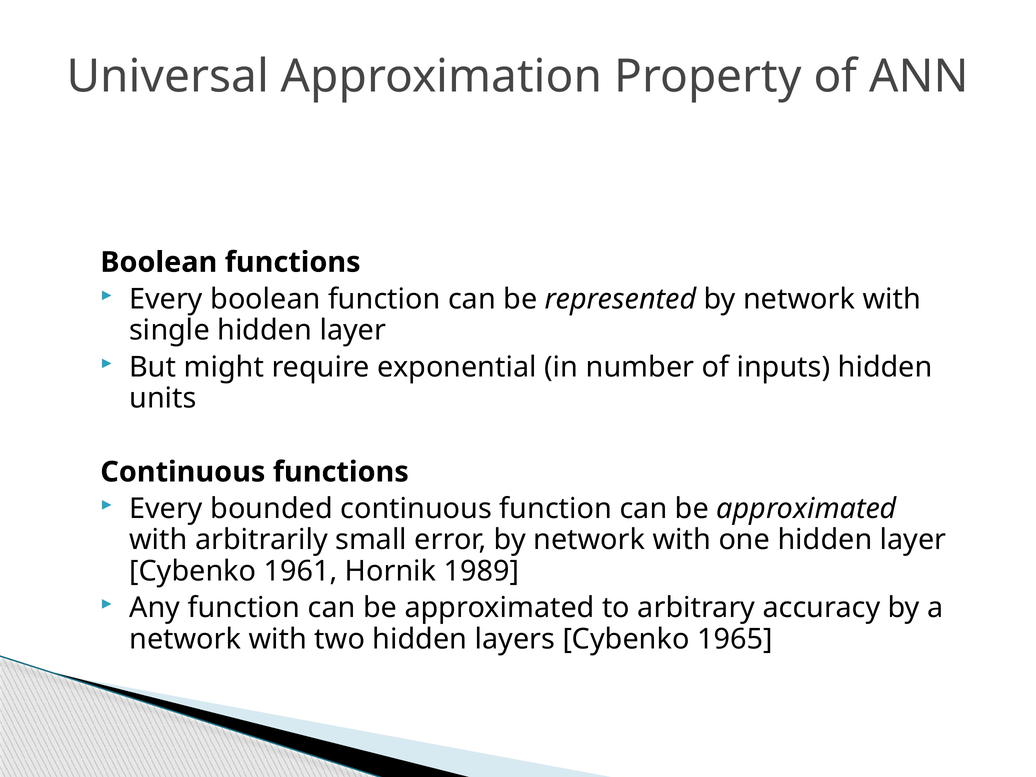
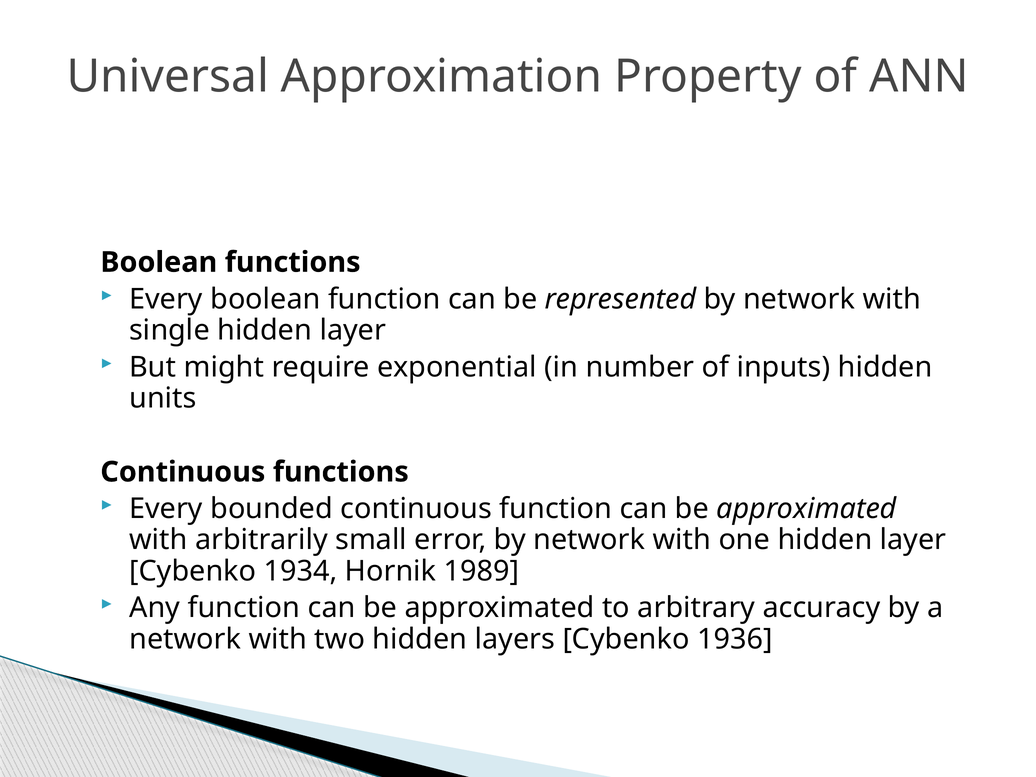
1961: 1961 -> 1934 (301, 571)
1965: 1965 -> 1936 (735, 639)
